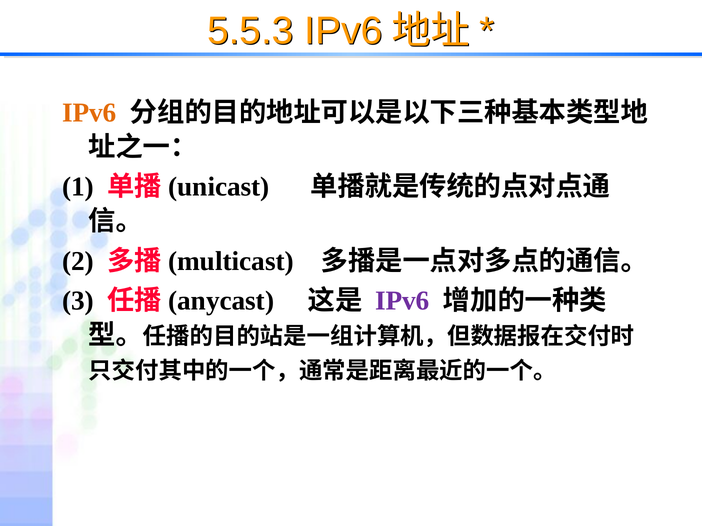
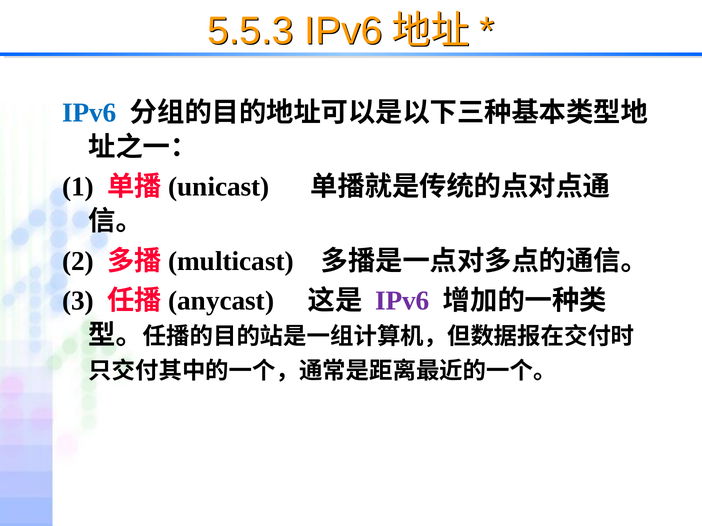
IPv6 colour: orange -> blue (89, 113)
